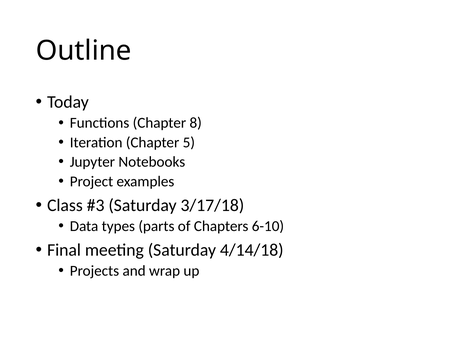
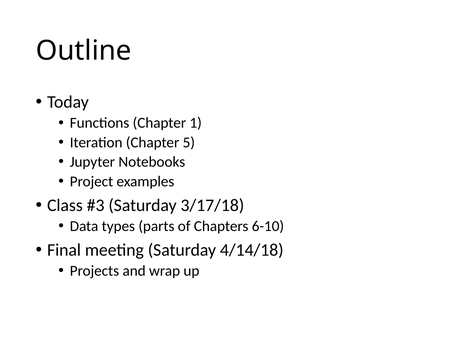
8: 8 -> 1 (196, 123)
